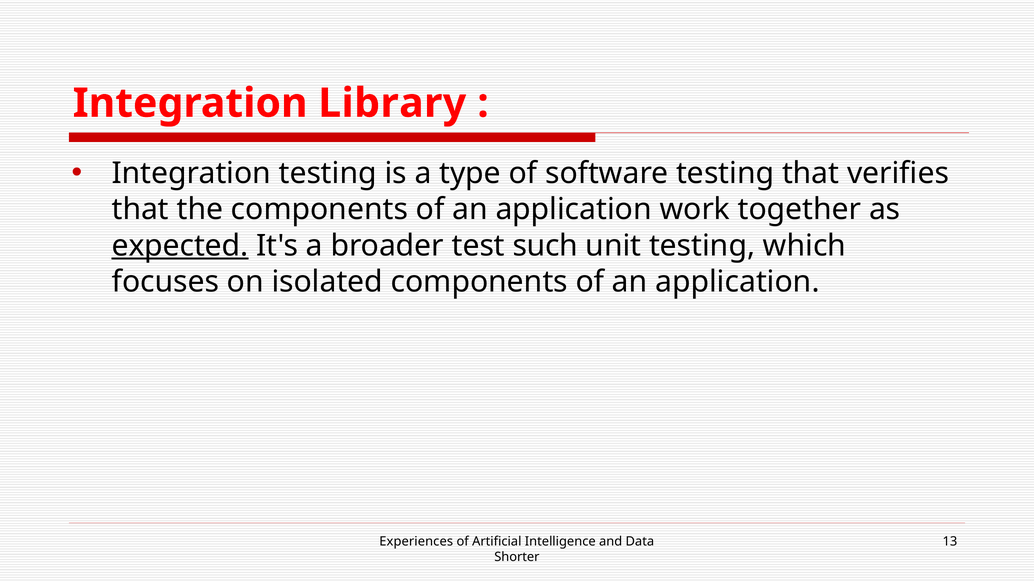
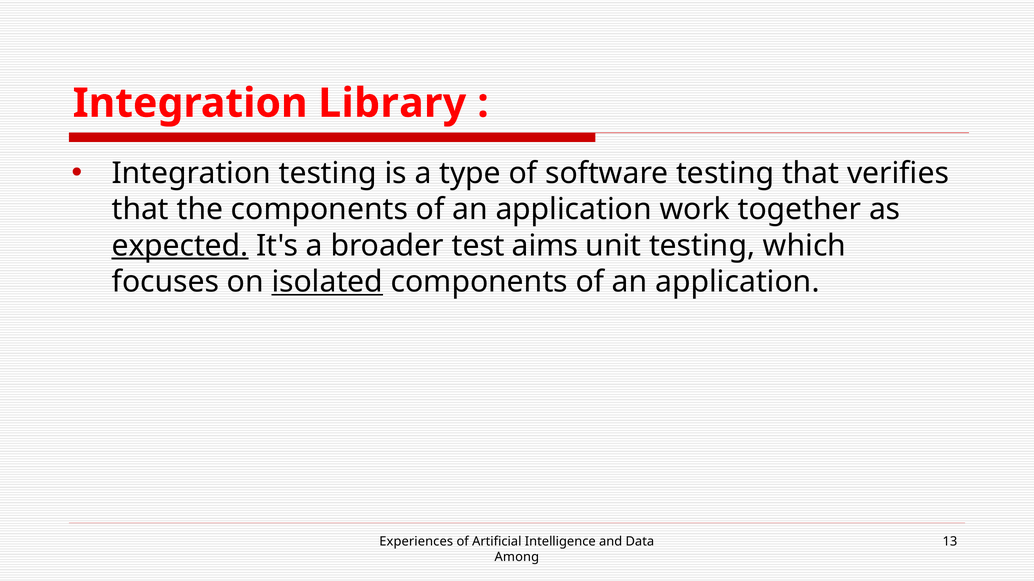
such: such -> aims (545, 246)
isolated underline: none -> present (327, 282)
Shorter: Shorter -> Among (517, 558)
